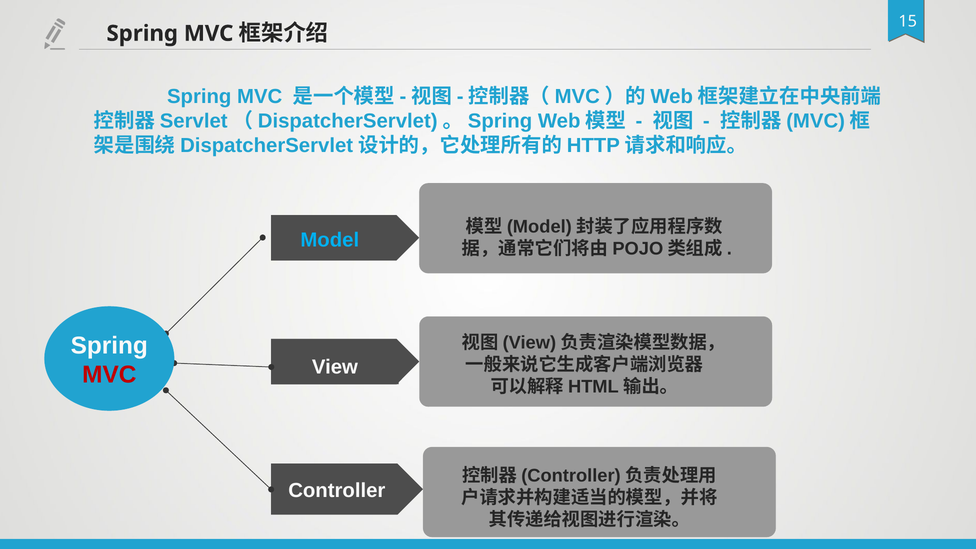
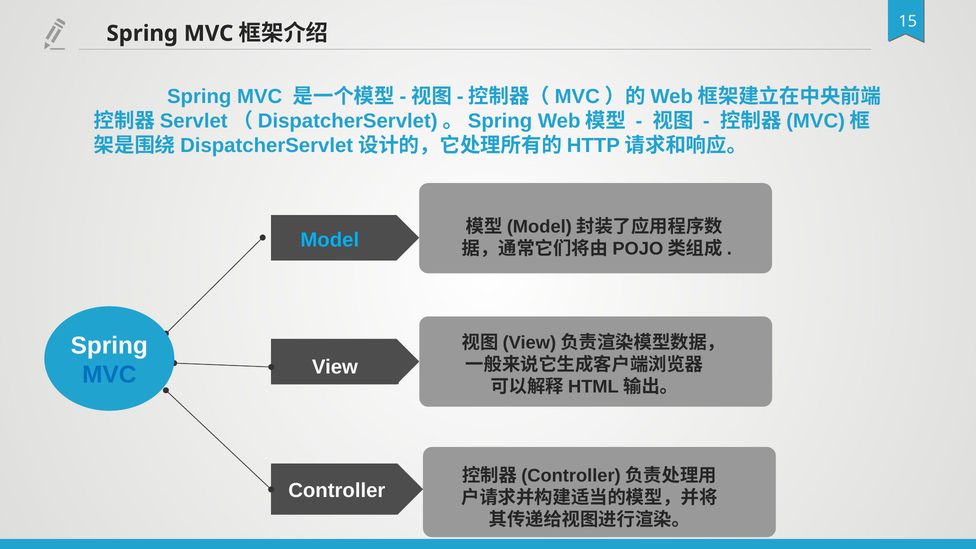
MVC colour: red -> blue (109, 375)
